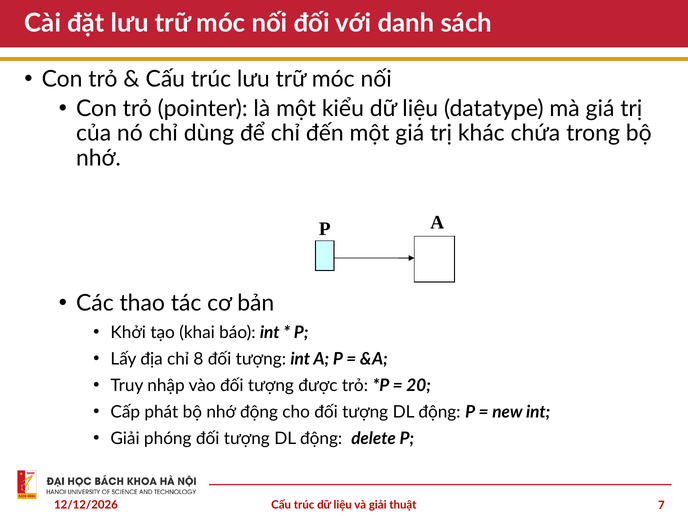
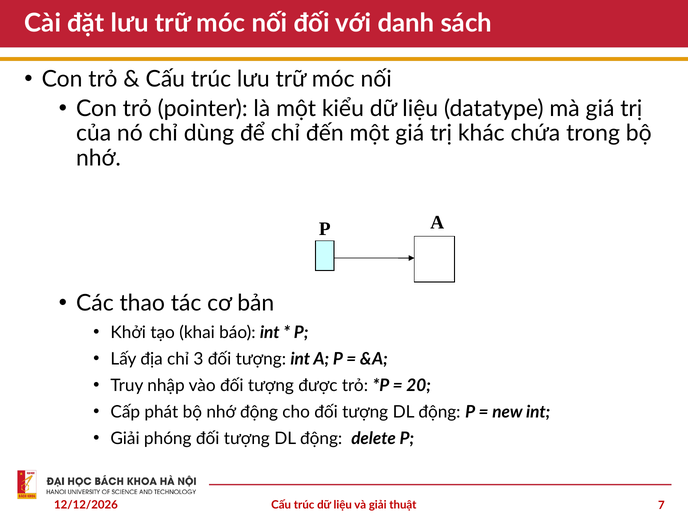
8: 8 -> 3 (198, 359)
